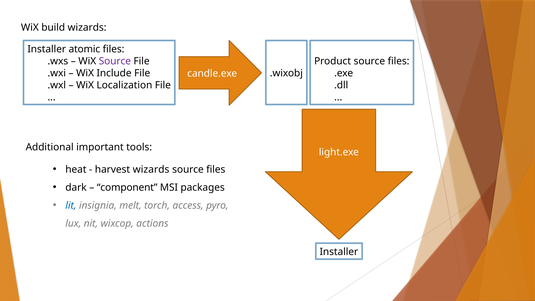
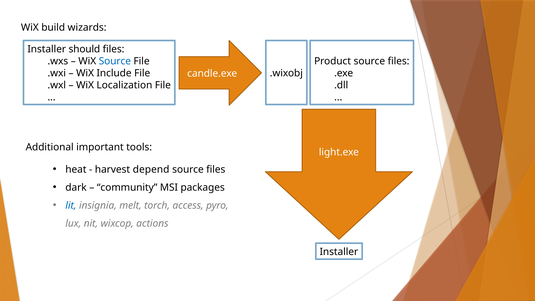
atomic: atomic -> should (84, 49)
Source colour: purple -> blue (115, 61)
harvest wizards: wizards -> depend (151, 169)
component: component -> community (127, 187)
